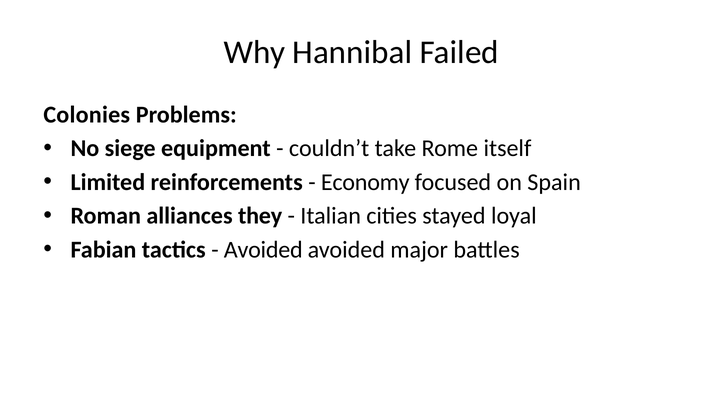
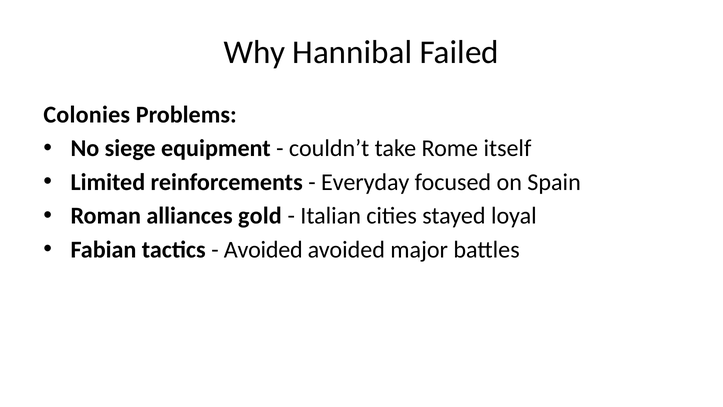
Economy: Economy -> Everyday (365, 182)
they: they -> gold (260, 216)
